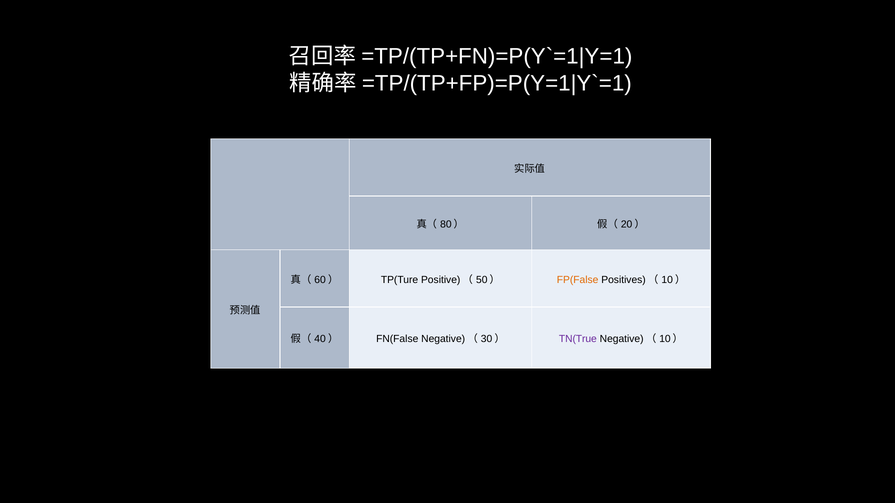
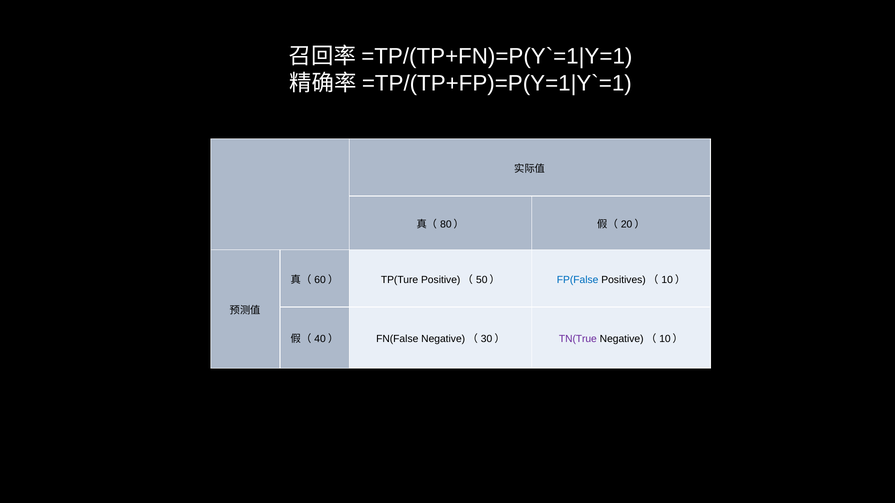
FP(False colour: orange -> blue (578, 280)
